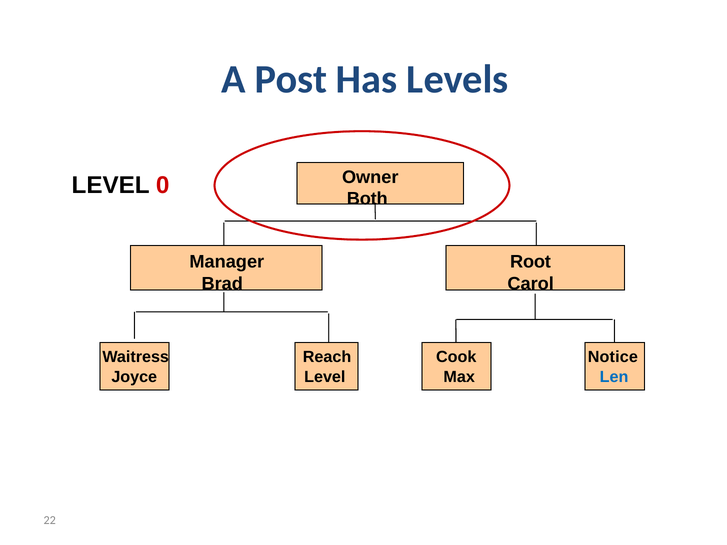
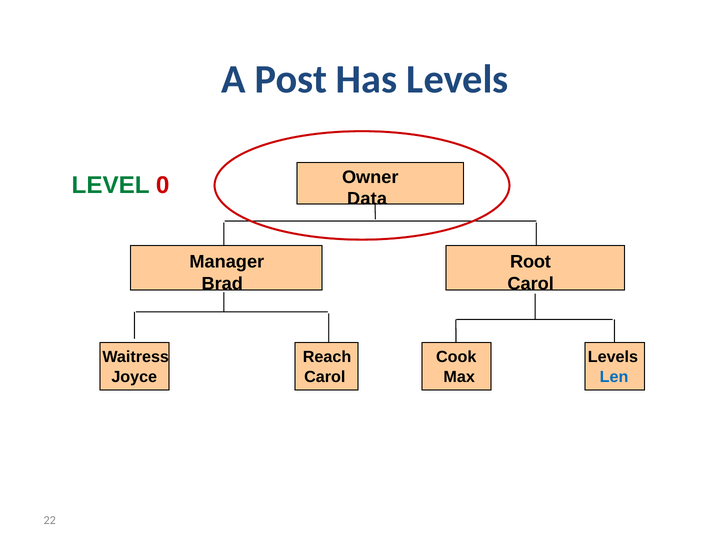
LEVEL colour: black -> green (111, 185)
Both: Both -> Data (367, 199)
Cook Notice: Notice -> Levels (613, 357)
Joyce Level: Level -> Carol (325, 377)
